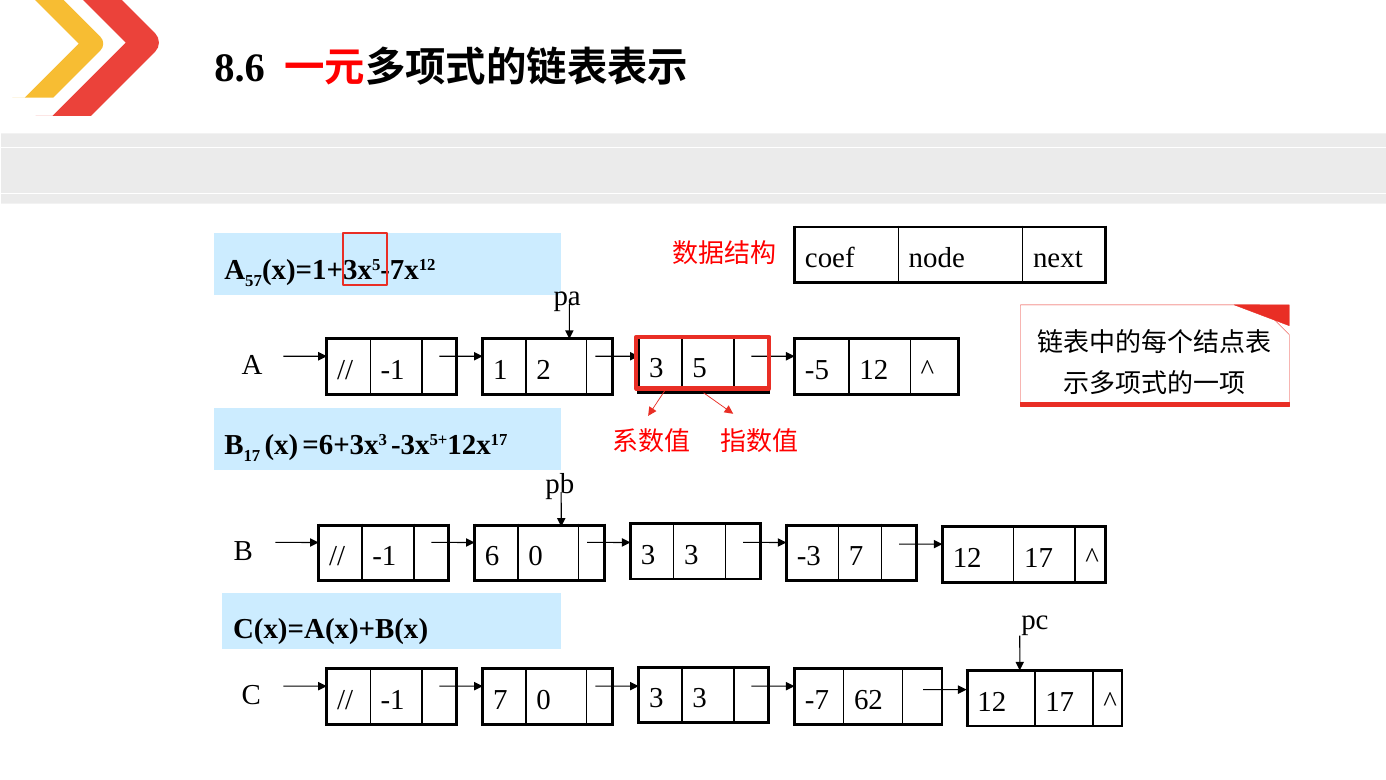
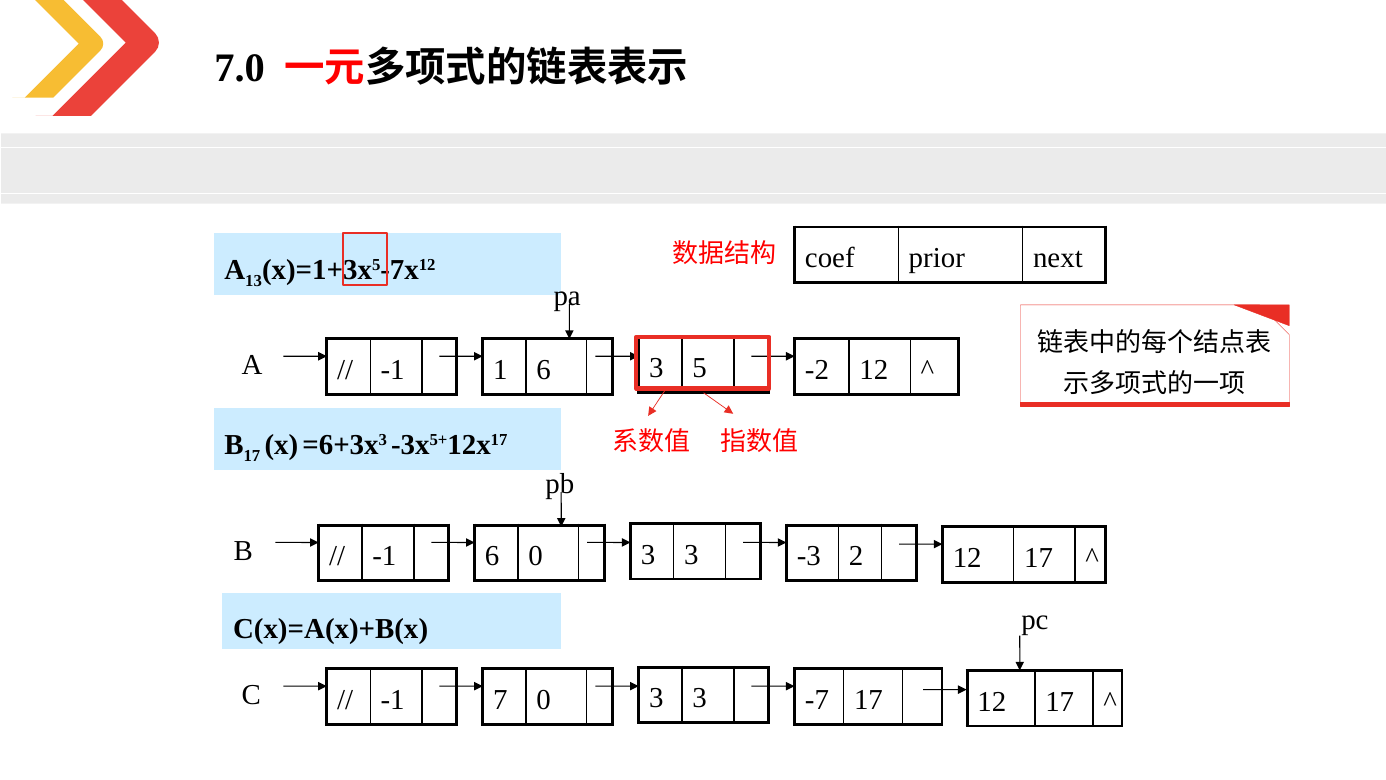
8.6: 8.6 -> 7.0 (240, 68)
node: node -> prior (937, 258)
57: 57 -> 13 (254, 281)
1 2: 2 -> 6 (544, 370)
-5: -5 -> -2 (817, 370)
-3 7: 7 -> 2 (856, 556)
-7 62: 62 -> 17 (868, 700)
